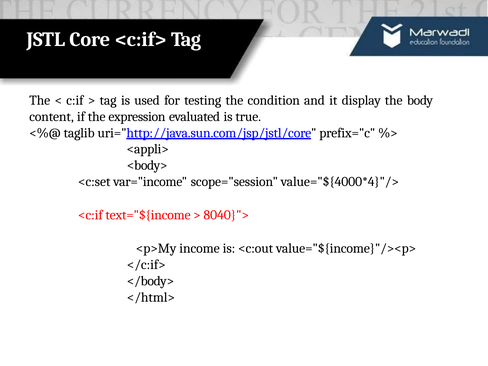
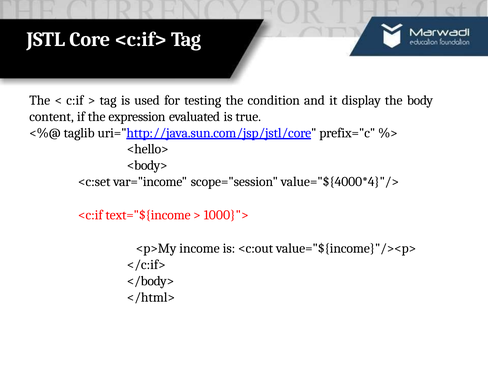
<appli>: <appli> -> <hello> (148, 149)
8040}">: 8040}"> -> 1000}"> (226, 215)
